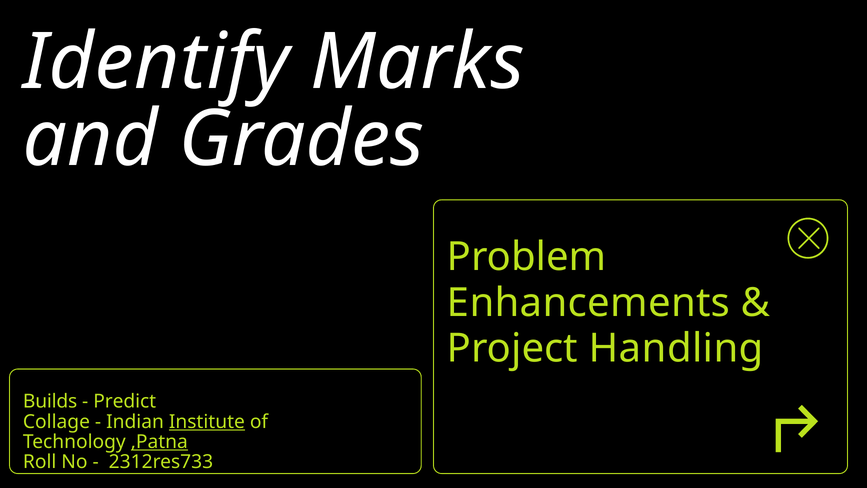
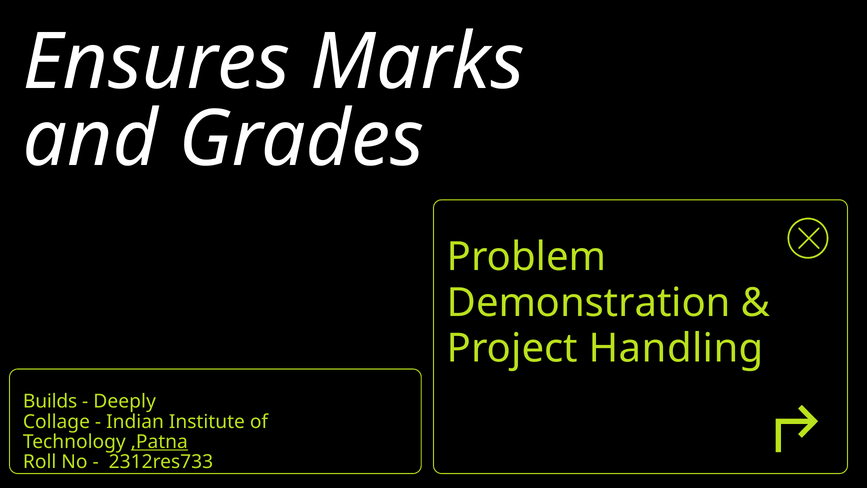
Identify: Identify -> Ensures (157, 62)
Enhancements: Enhancements -> Demonstration (589, 303)
Predict: Predict -> Deeply (125, 401)
Institute underline: present -> none (207, 421)
